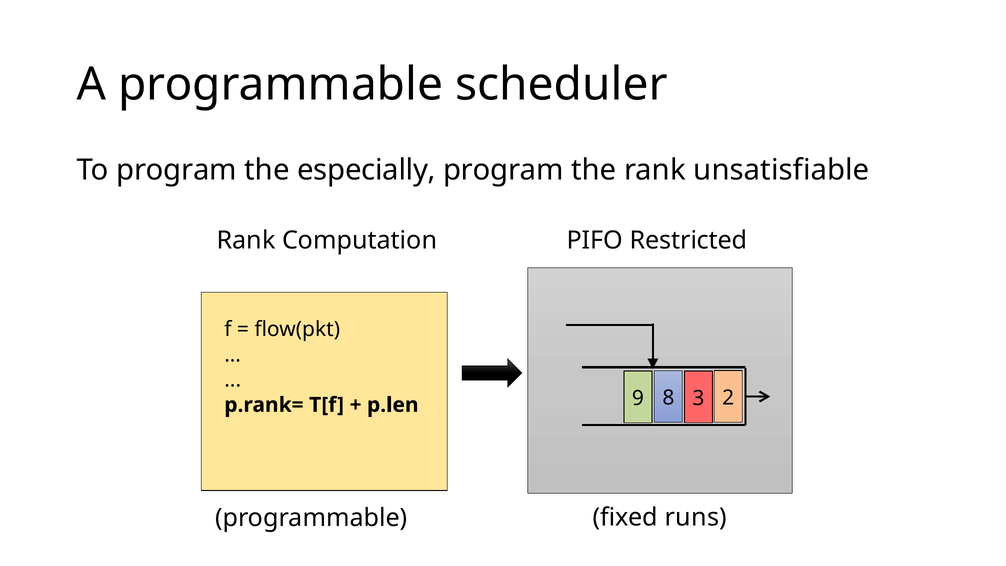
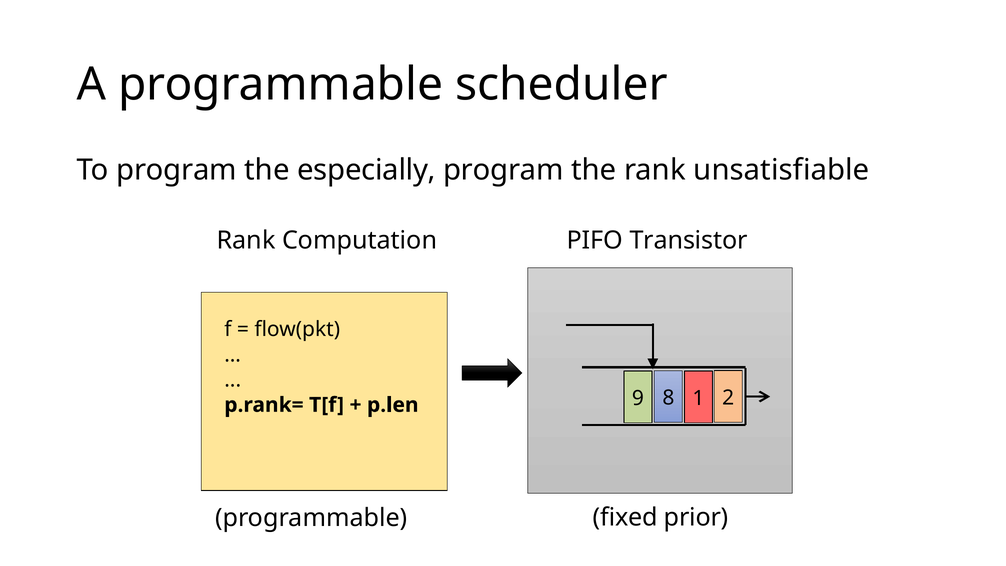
Restricted: Restricted -> Transistor (689, 241)
3: 3 -> 1 (698, 398)
runs: runs -> prior (696, 517)
